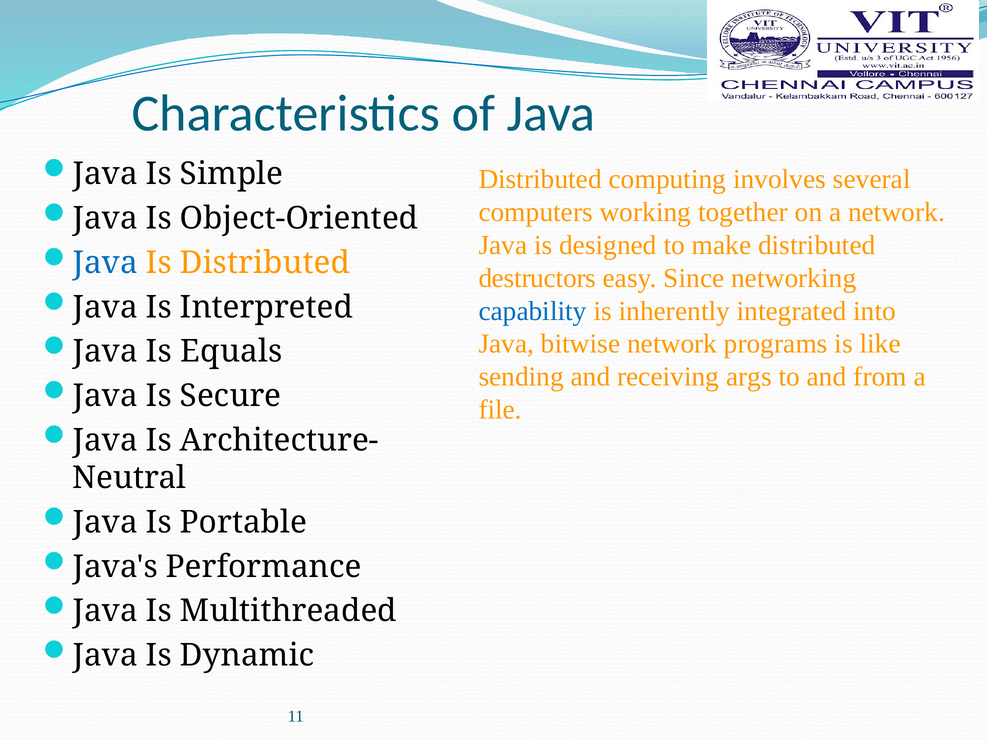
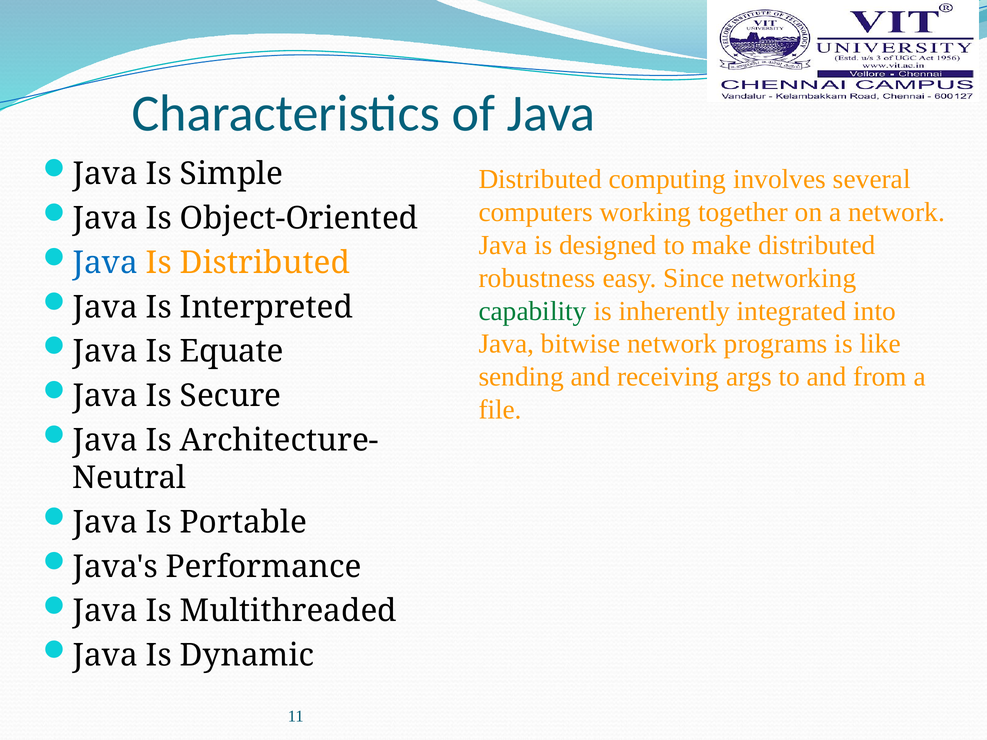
destructors: destructors -> robustness (537, 278)
capability colour: blue -> green (533, 311)
Equals: Equals -> Equate (232, 352)
